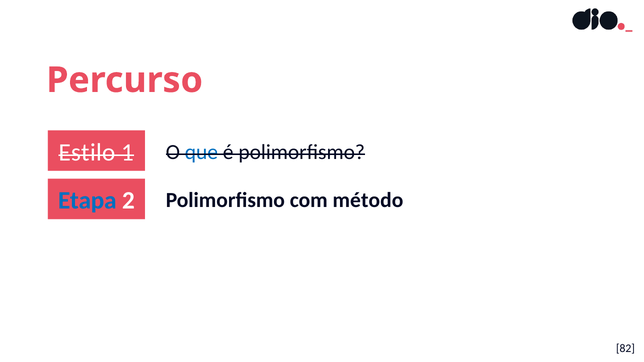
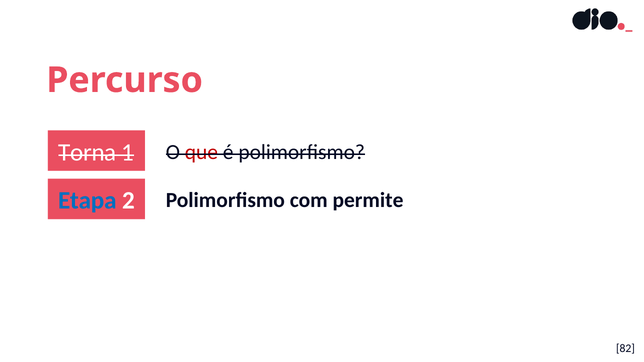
Estilo: Estilo -> Torna (87, 152)
que colour: blue -> red (201, 152)
método: método -> permite (368, 200)
